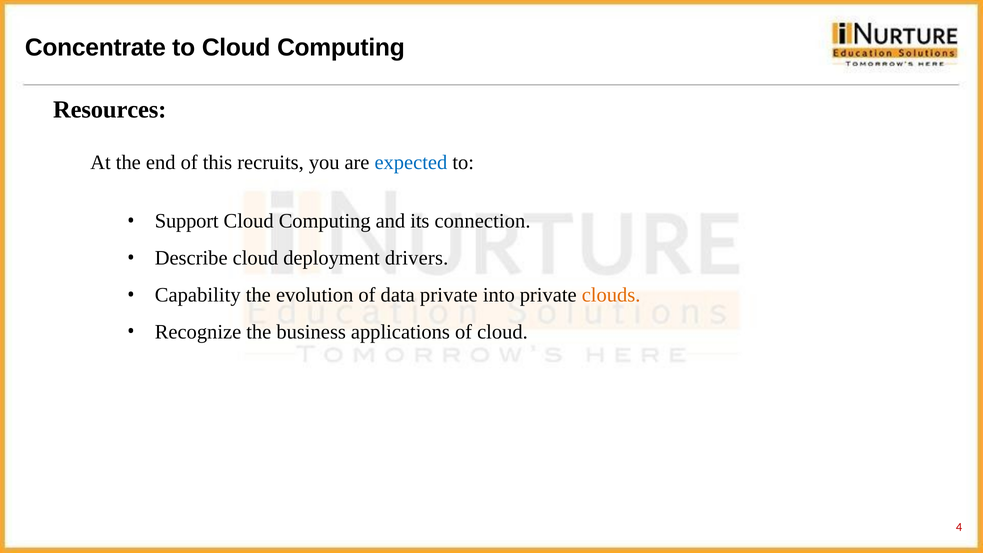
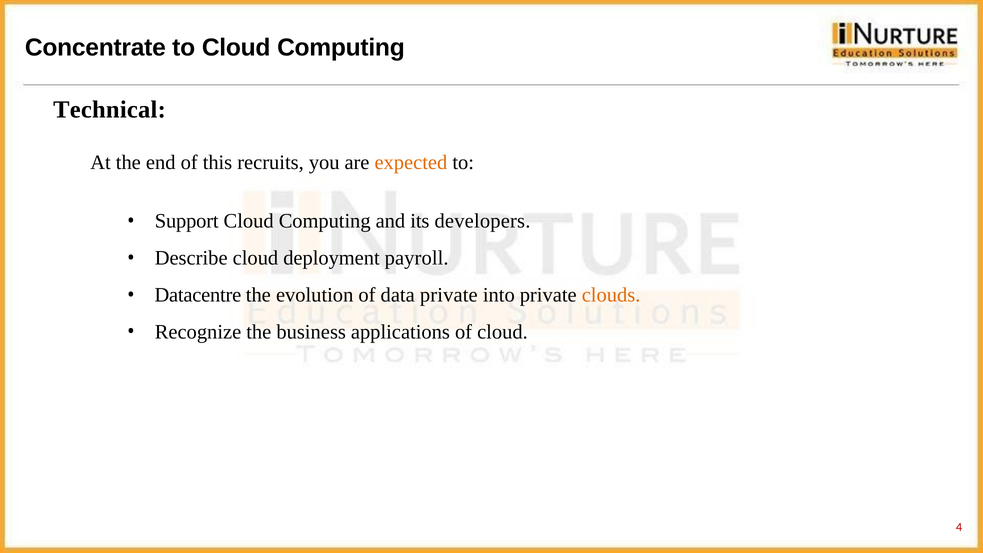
Resources: Resources -> Technical (110, 110)
expected colour: blue -> orange (411, 163)
connection: connection -> developers (482, 221)
drivers: drivers -> payroll (417, 258)
Capability: Capability -> Datacentre (198, 295)
